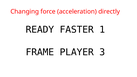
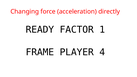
FASTER: FASTER -> FACTOR (77, 30)
3: 3 -> 4 (102, 52)
